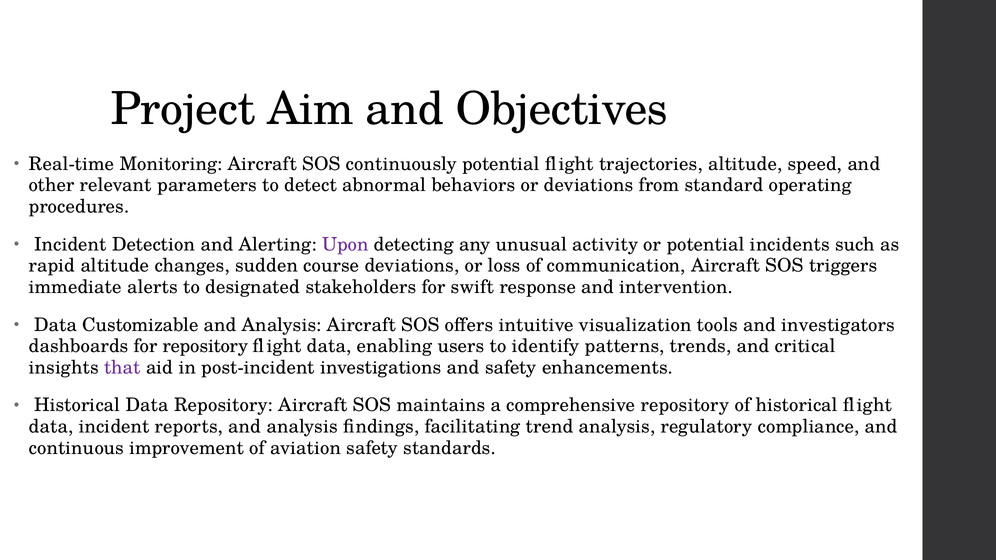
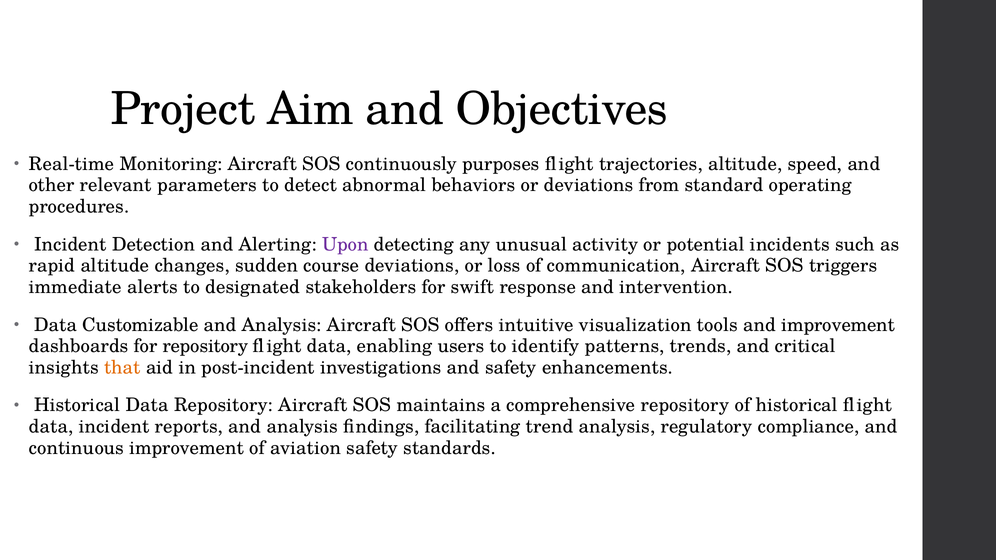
continuously potential: potential -> purposes (501, 164)
and investigators: investigators -> improvement (838, 325)
that colour: purple -> orange (122, 368)
